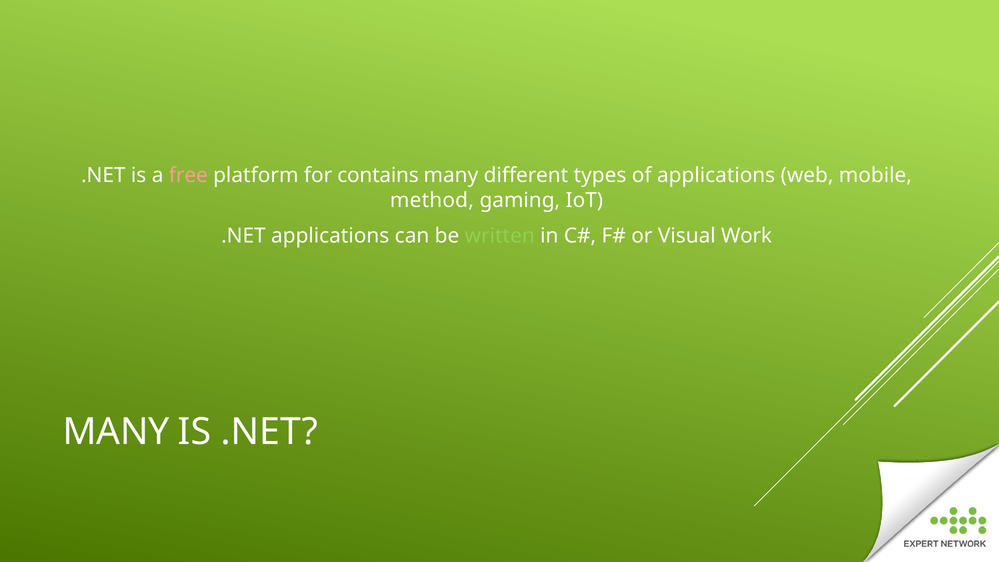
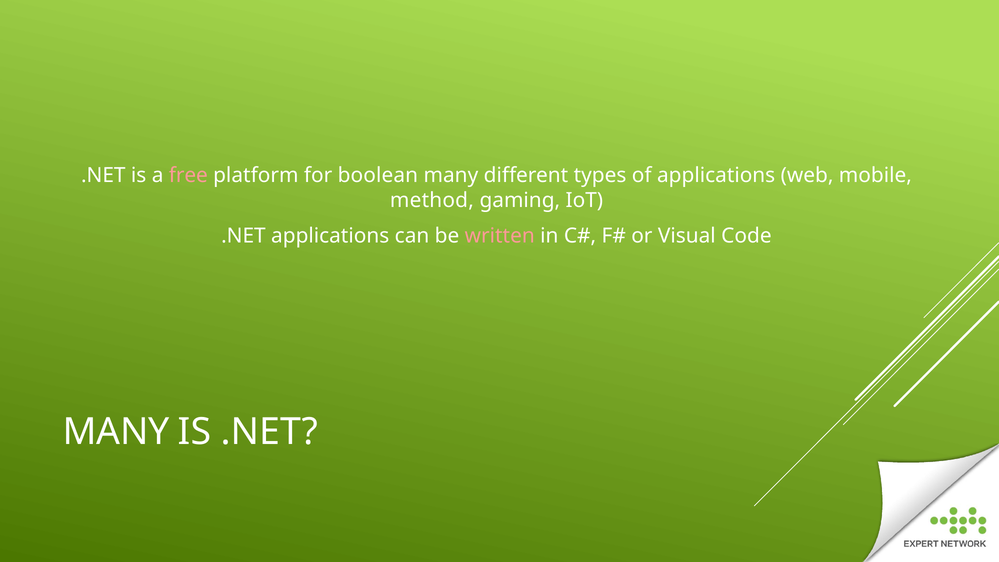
contains: contains -> boolean (378, 176)
written colour: light green -> pink (500, 236)
Work: Work -> Code (746, 236)
